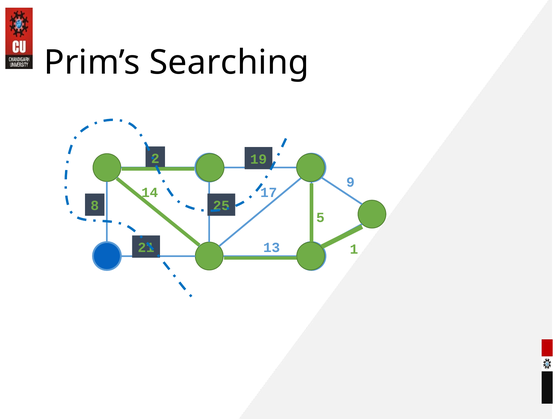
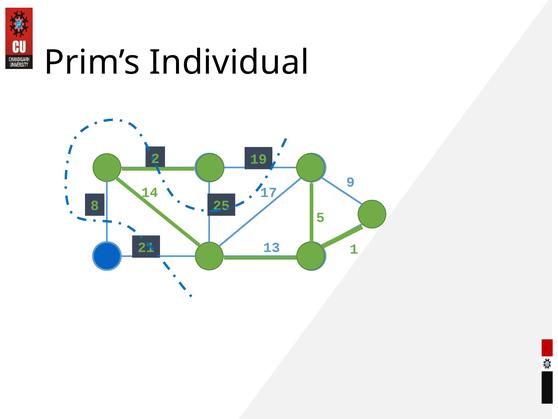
Searching: Searching -> Individual (229, 62)
